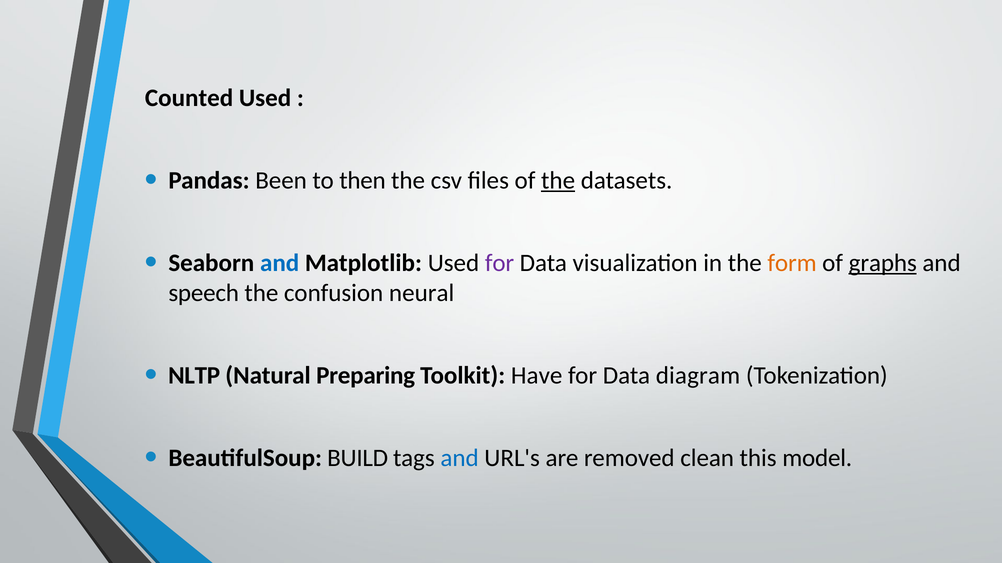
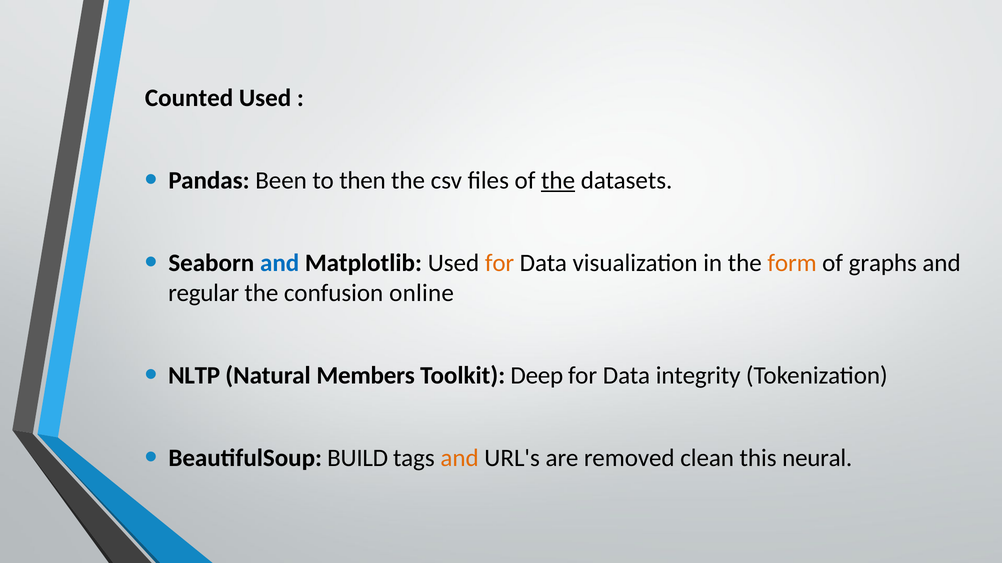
for colour: purple -> orange (500, 263)
graphs underline: present -> none (883, 263)
speech: speech -> regular (204, 293)
neural: neural -> online (422, 293)
Preparing: Preparing -> Members (366, 376)
Have: Have -> Deep (537, 376)
diagram: diagram -> integrity (698, 376)
and colour: blue -> orange (460, 459)
model: model -> neural (817, 459)
